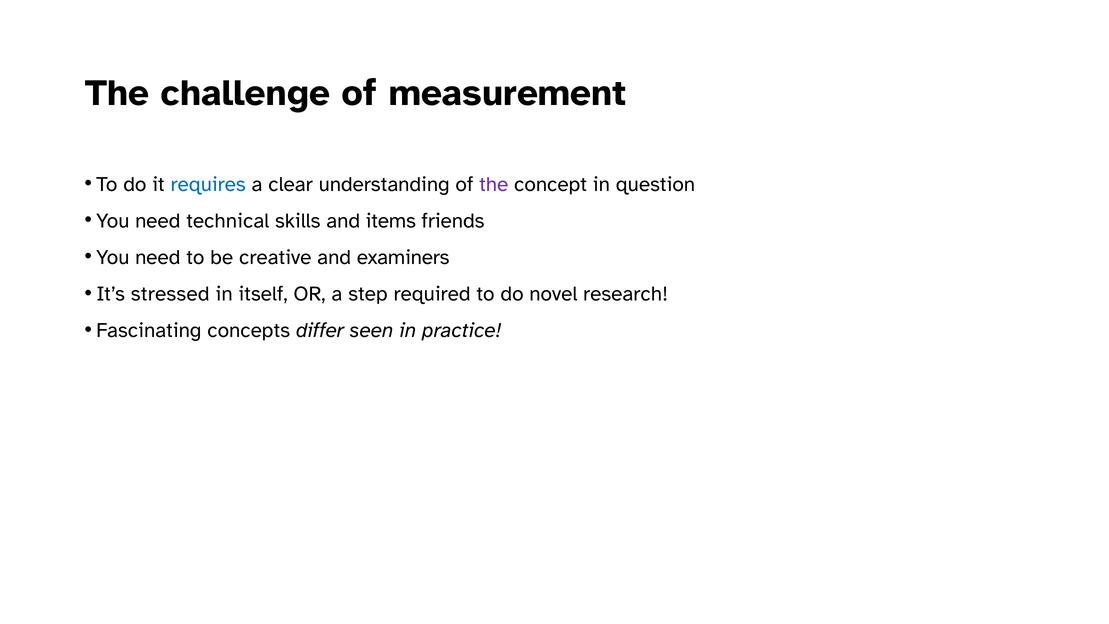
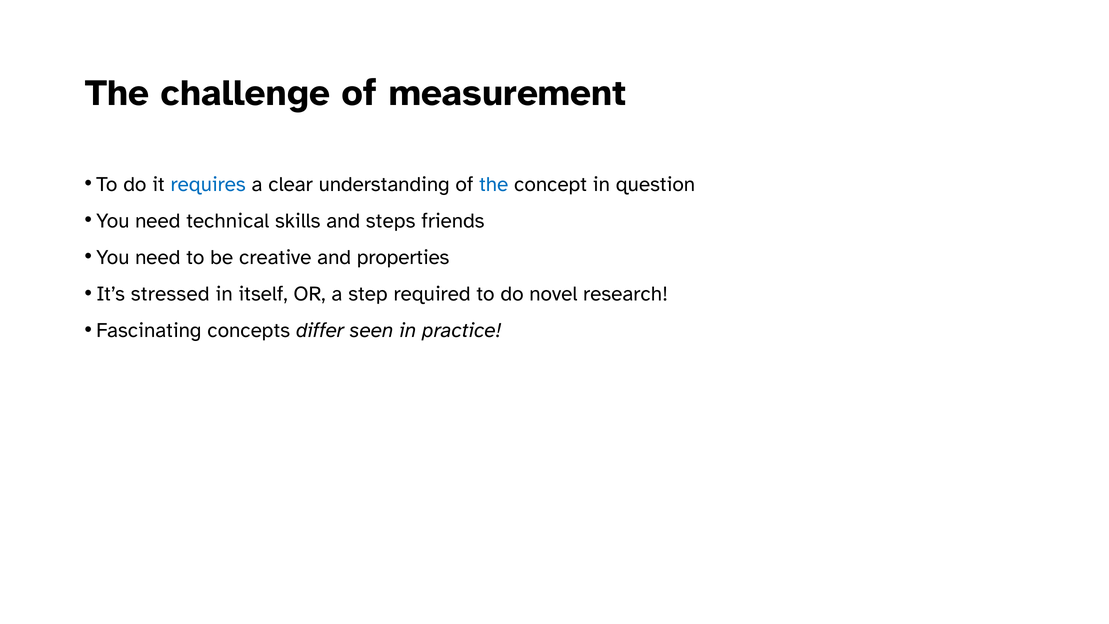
the colour: purple -> blue (494, 184)
items: items -> steps (391, 221)
examiners: examiners -> properties (403, 257)
